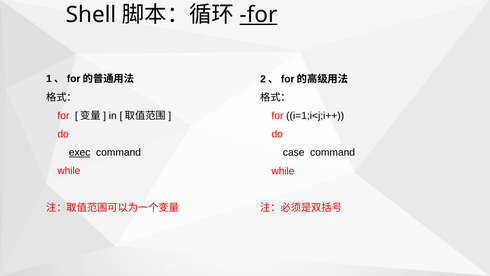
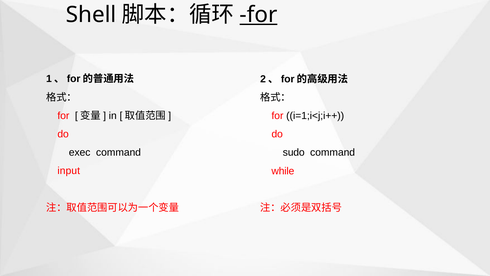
exec underline: present -> none (80, 152)
case: case -> sudo (294, 152)
while: while -> input (69, 171)
